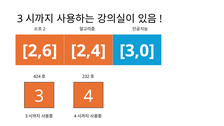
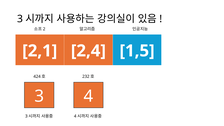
2,6: 2,6 -> 2,1 (40, 51)
3,0: 3,0 -> 1,5 (137, 51)
